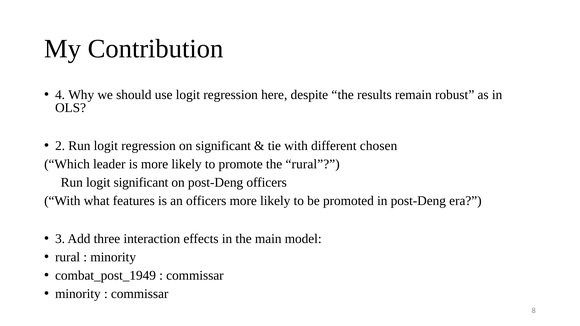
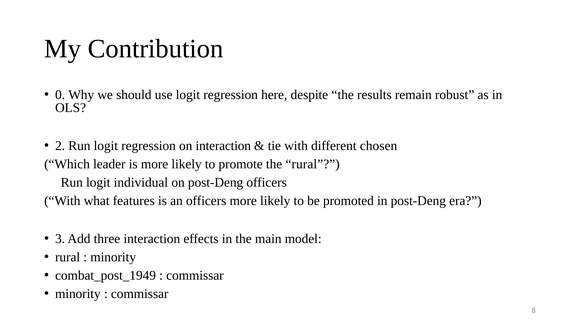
4: 4 -> 0 (60, 95)
on significant: significant -> interaction (223, 146)
logit significant: significant -> individual (141, 183)
